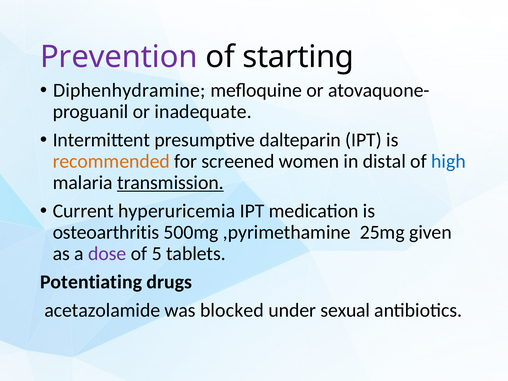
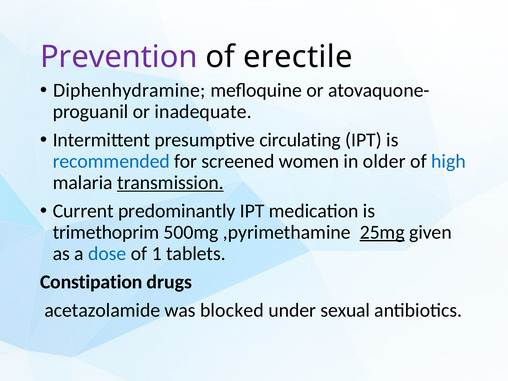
starting: starting -> erectile (298, 57)
dalteparin: dalteparin -> circulating (300, 140)
recommended colour: orange -> blue (111, 161)
distal: distal -> older (384, 161)
hyperuricemia: hyperuricemia -> predominantly (177, 211)
osteoarthritis: osteoarthritis -> trimethoprim (106, 232)
25mg underline: none -> present (382, 232)
dose colour: purple -> blue (107, 254)
5: 5 -> 1 (157, 254)
Potentiating: Potentiating -> Constipation (91, 282)
